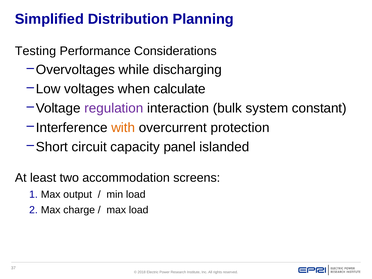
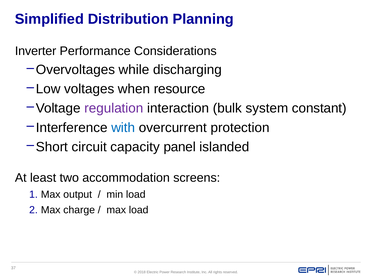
Testing: Testing -> Inverter (36, 51)
calculate: calculate -> resource (180, 89)
with colour: orange -> blue (123, 128)
